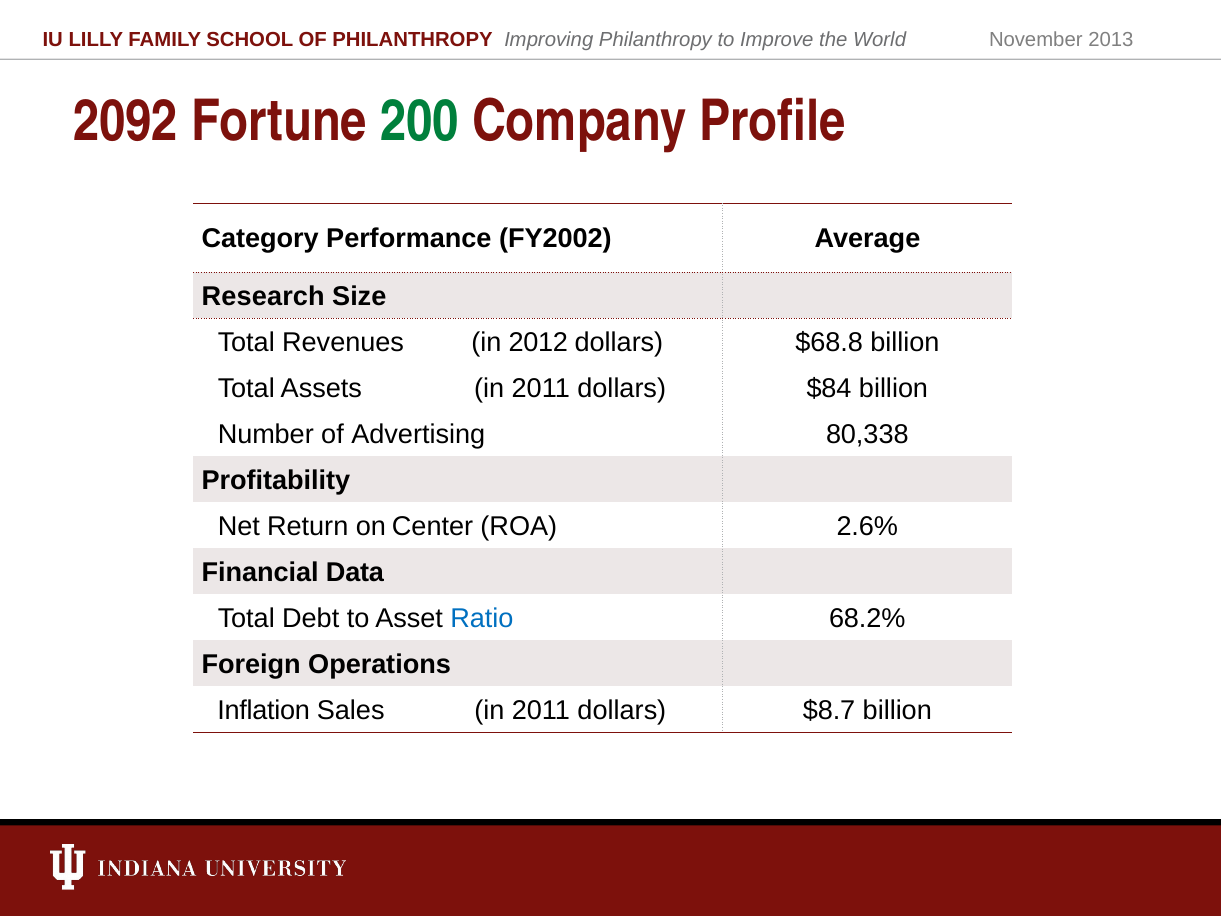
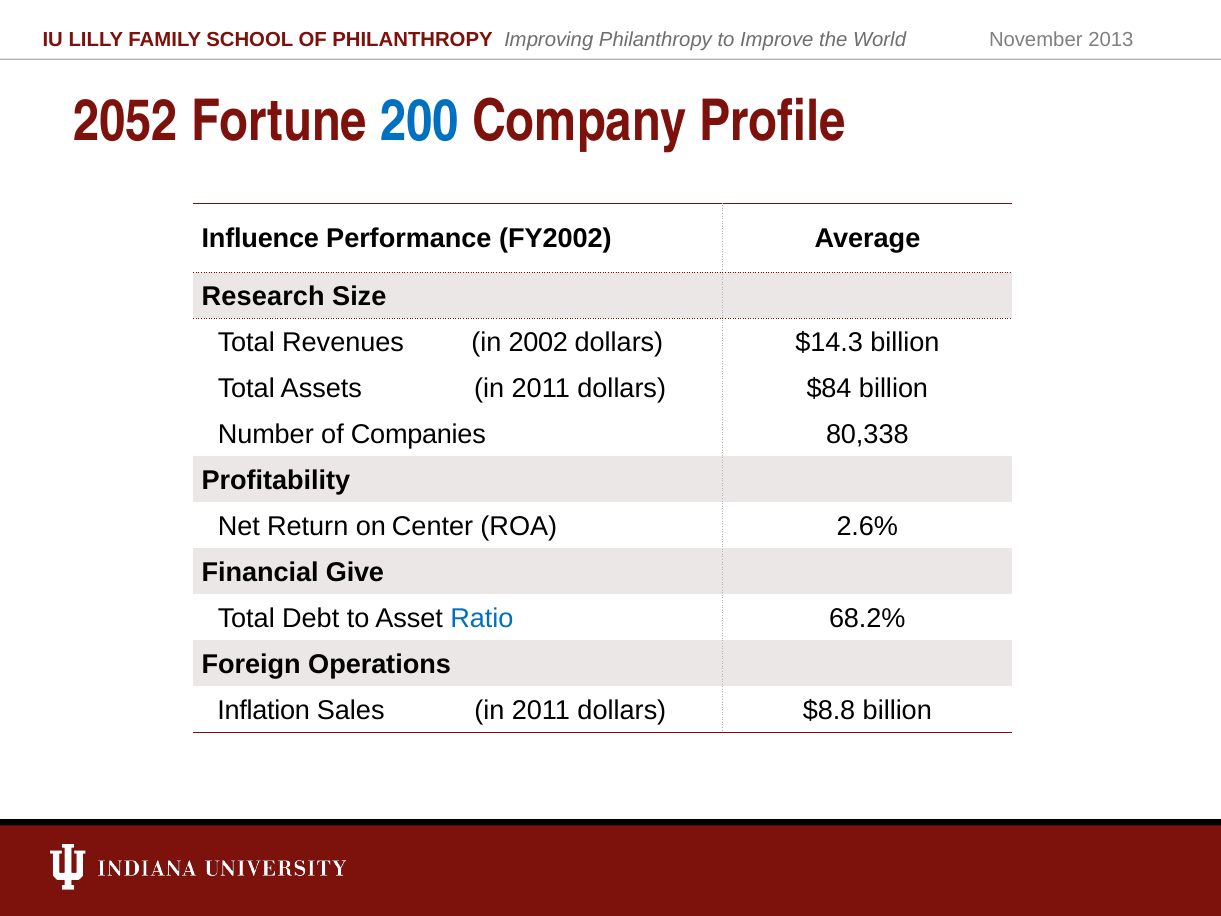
2092: 2092 -> 2052 (126, 121)
200 colour: green -> blue (420, 121)
Category: Category -> Influence (260, 239)
2012: 2012 -> 2002 (538, 342)
$68.8: $68.8 -> $14.3 (829, 342)
Advertising: Advertising -> Companies (418, 434)
Data: Data -> Give (355, 572)
$8.7: $8.7 -> $8.8 (829, 710)
